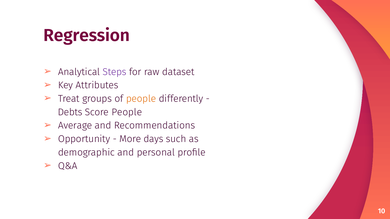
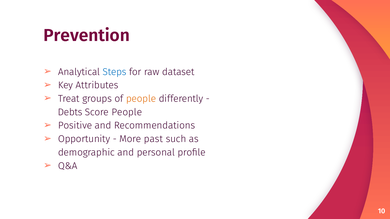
Regression: Regression -> Prevention (87, 35)
Steps colour: purple -> blue (115, 72)
Average: Average -> Positive (75, 126)
days: days -> past (153, 139)
